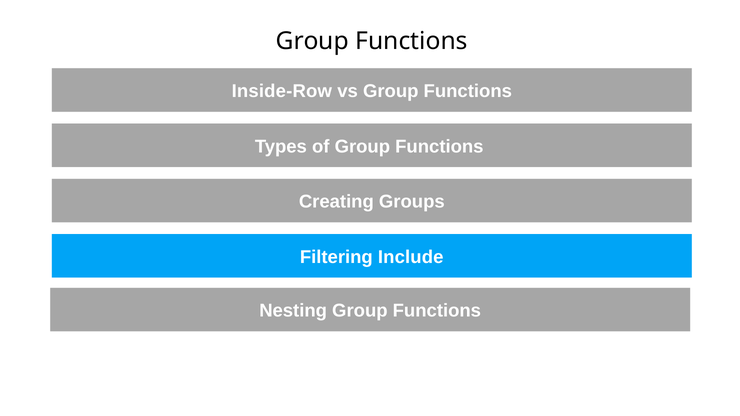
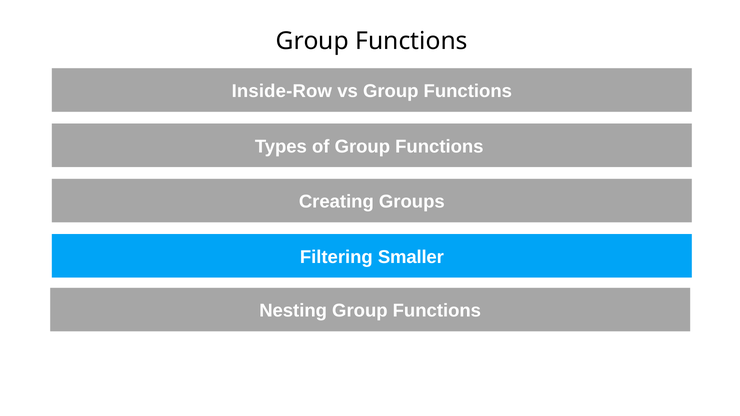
Include: Include -> Smaller (411, 257)
